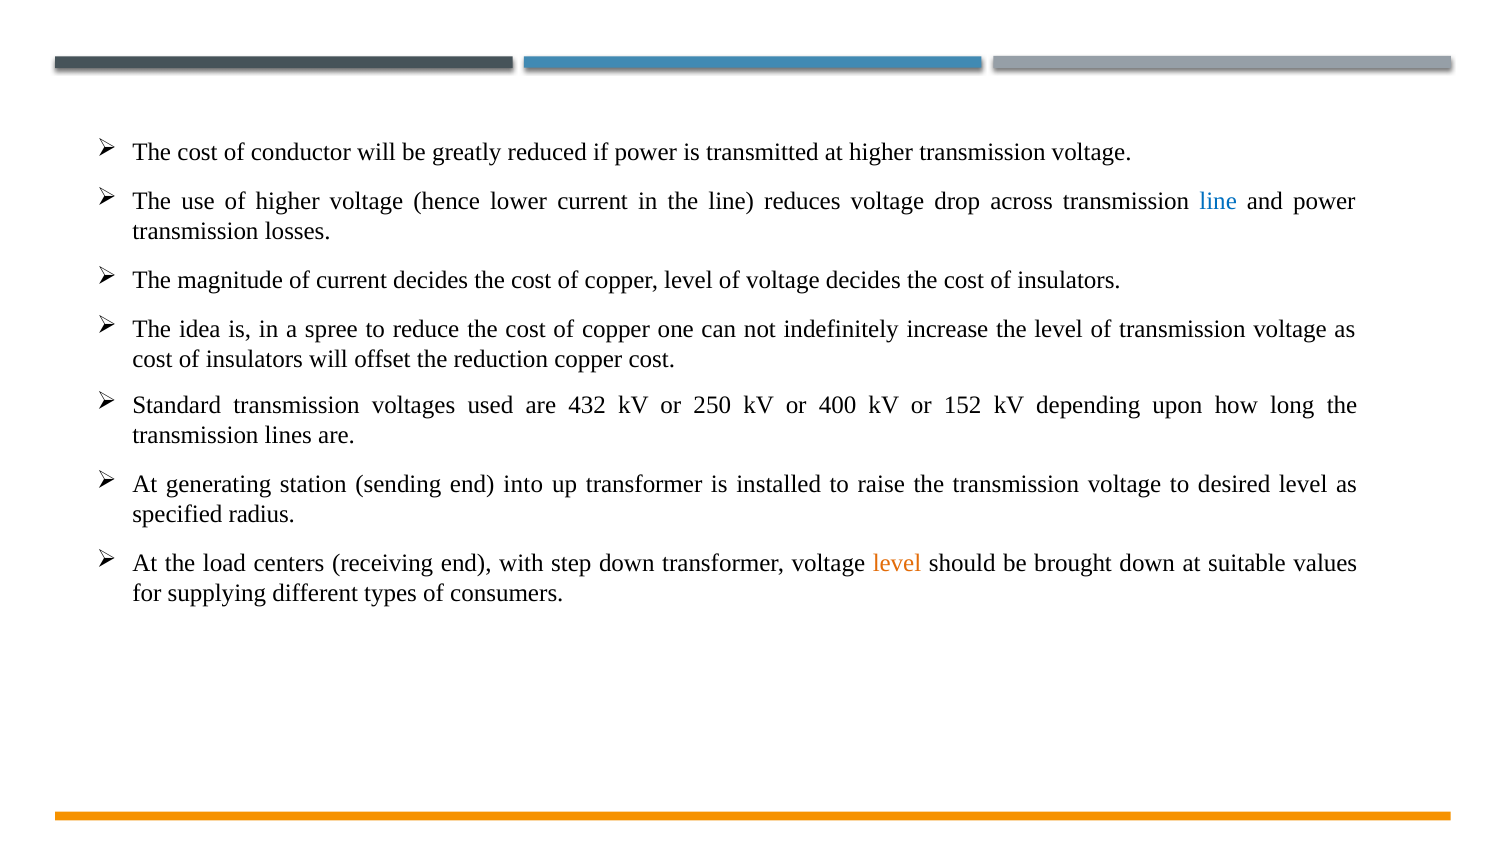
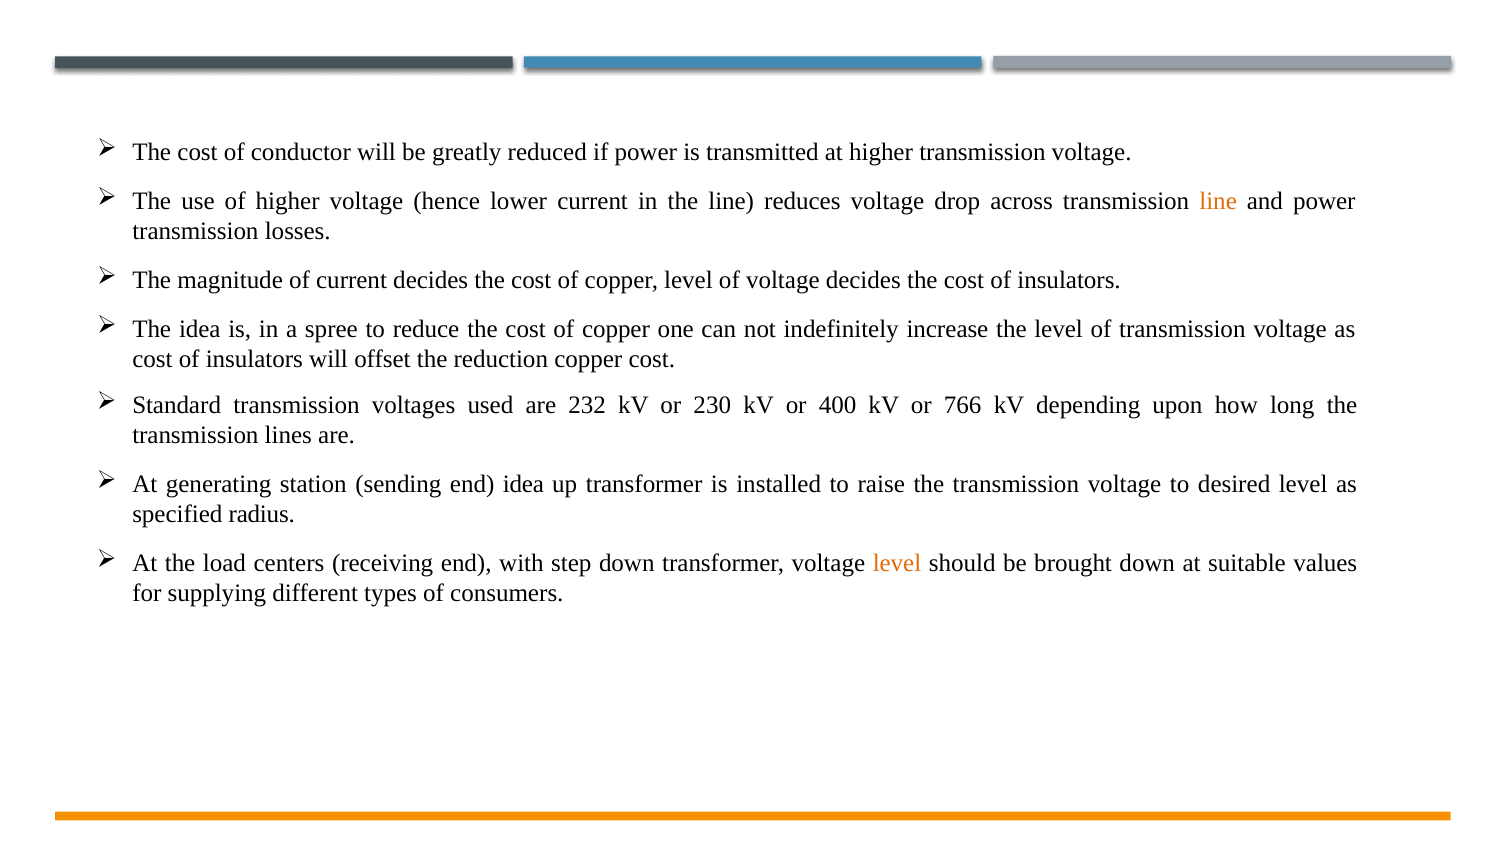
line colour: blue -> orange (1218, 201)
432: 432 -> 232 (587, 405)
250: 250 -> 230 (712, 405)
152: 152 -> 766 (963, 405)
end into: into -> idea (523, 484)
